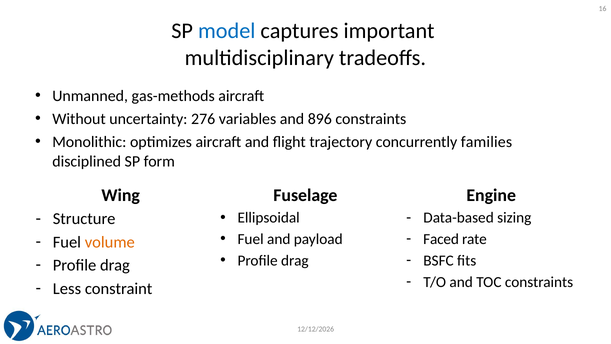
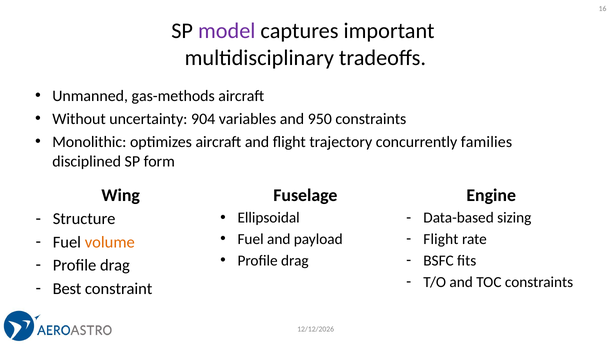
model colour: blue -> purple (227, 31)
276: 276 -> 904 (203, 119)
896: 896 -> 950 (320, 119)
Faced: Faced -> Flight (441, 239)
Less: Less -> Best (67, 288)
